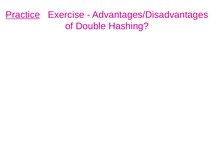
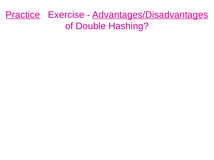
Advantages/Disadvantages underline: none -> present (150, 15)
